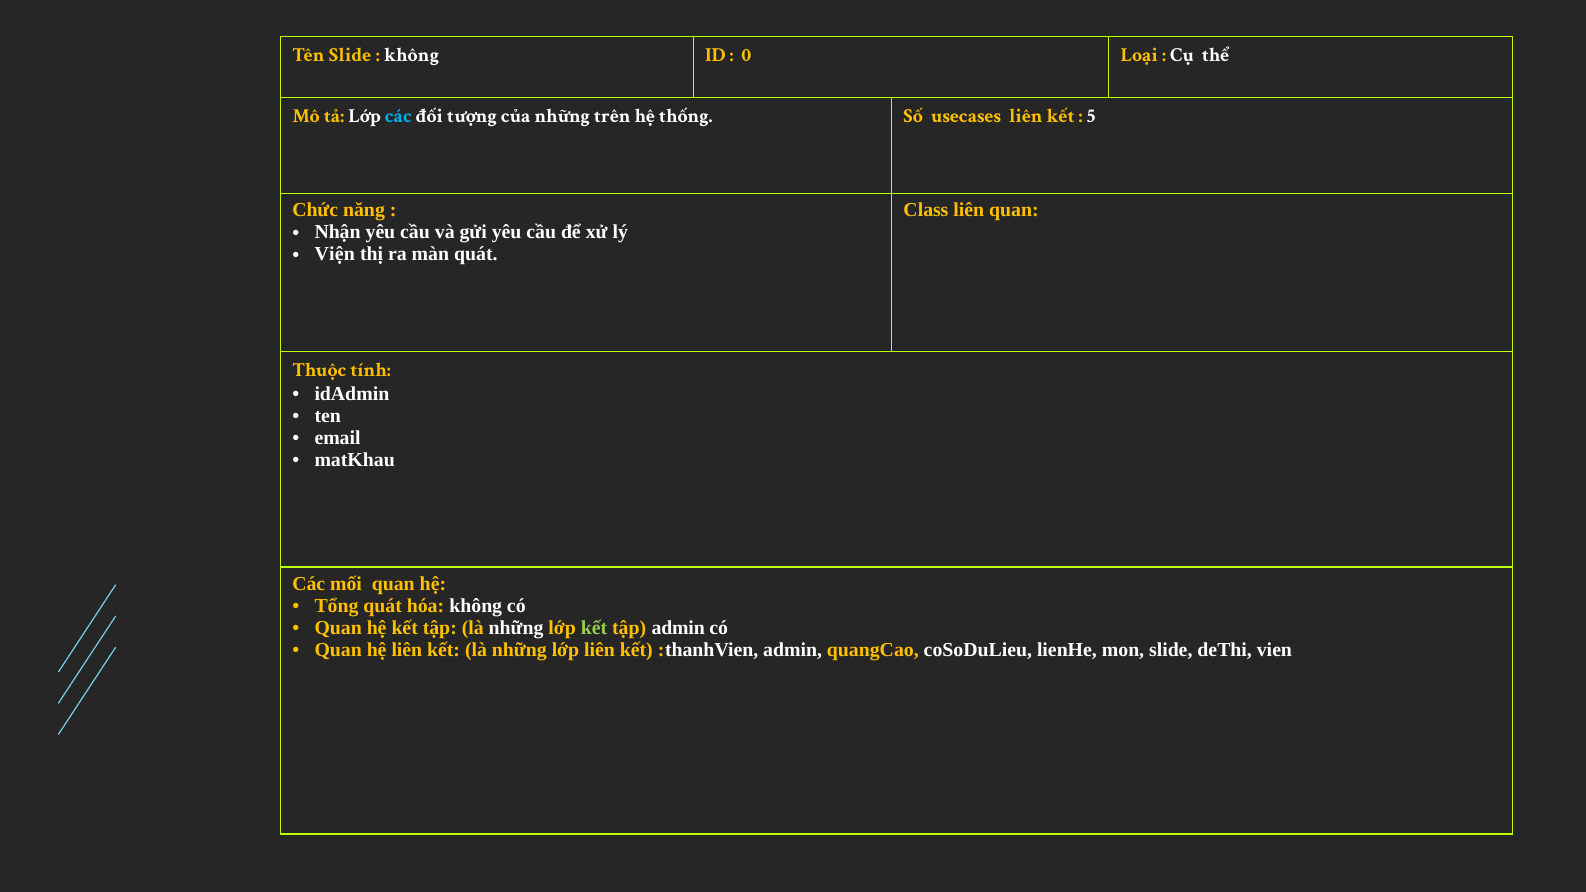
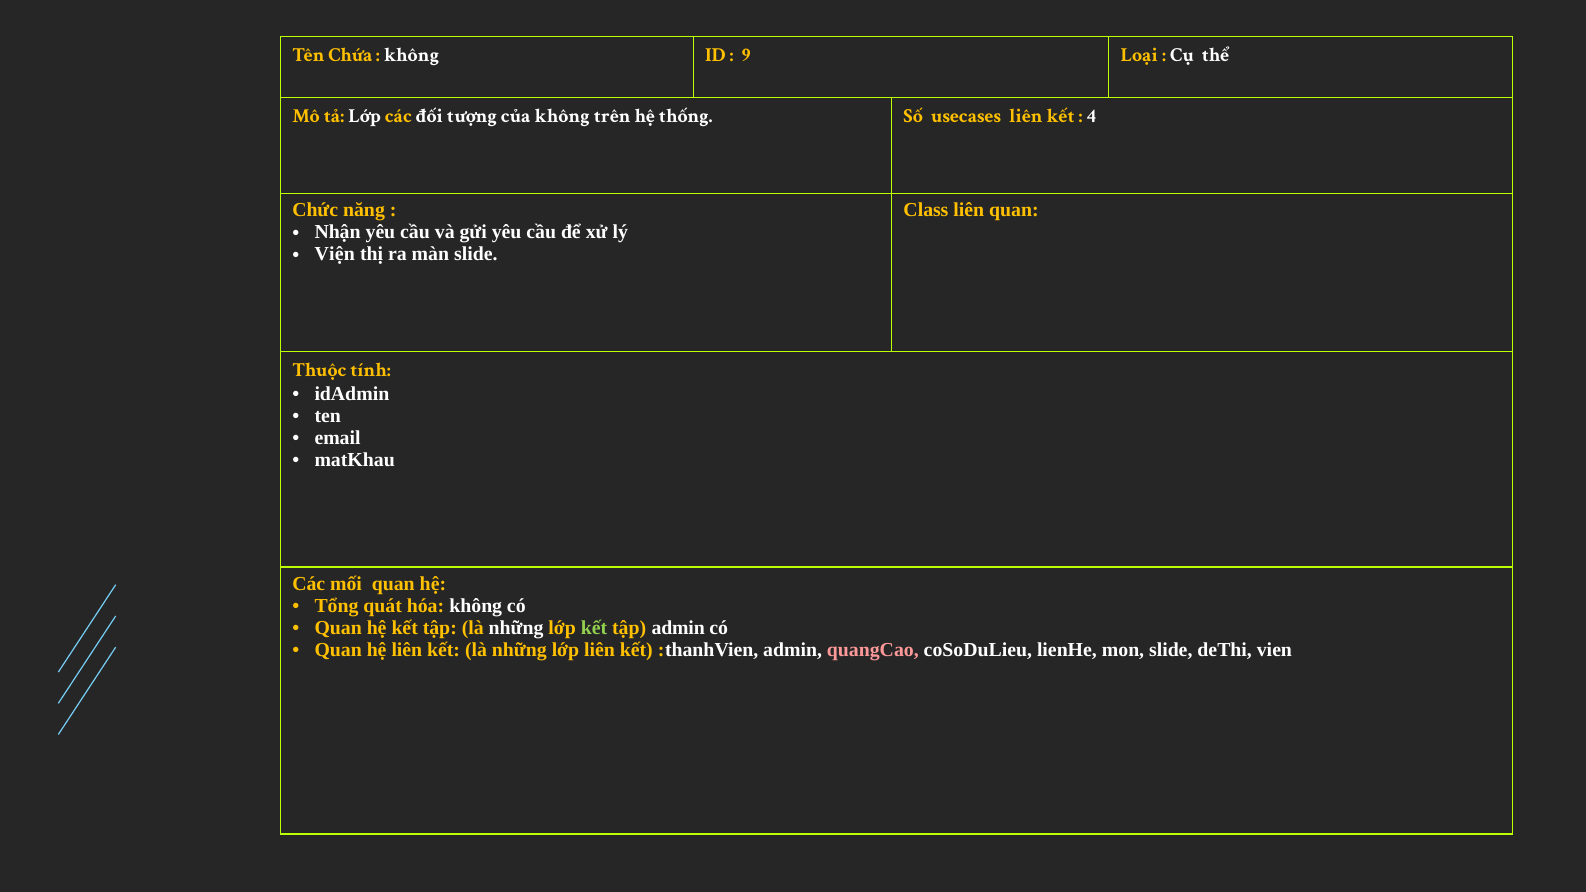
Tên Slide: Slide -> Chứa (350, 55)
0: 0 -> 9 (746, 55)
các colour: light blue -> yellow (398, 116)
của những: những -> không (562, 116)
5: 5 -> 4 (1091, 116)
màn quát: quát -> slide (476, 254)
quangCao colour: yellow -> pink (873, 650)
